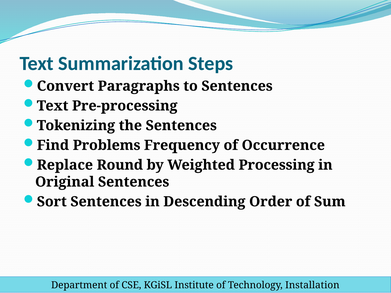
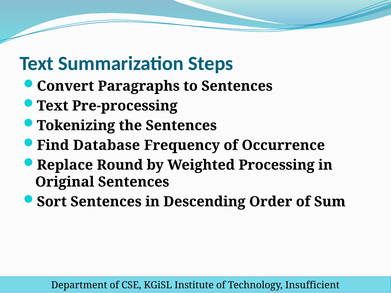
Problems: Problems -> Database (106, 145)
Installation: Installation -> Insufficient (312, 285)
